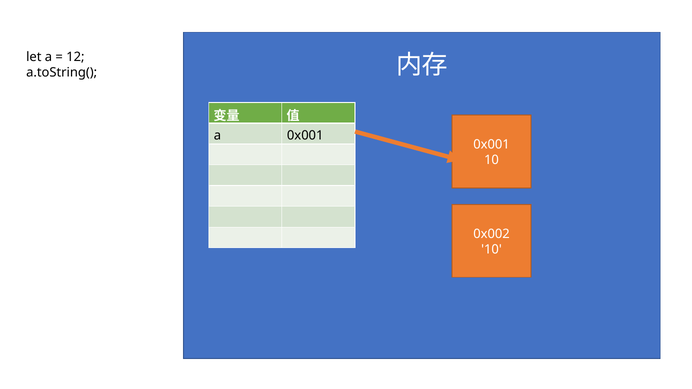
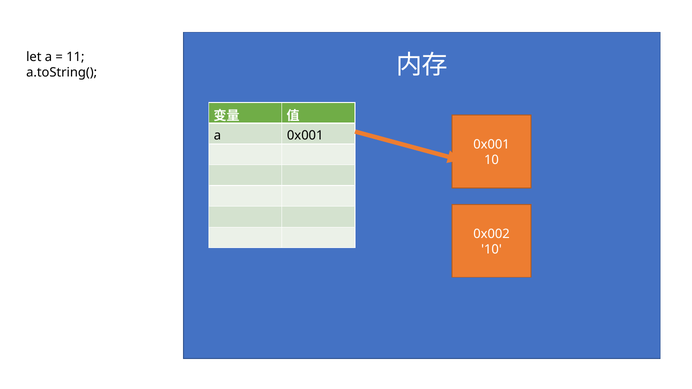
12: 12 -> 11 (75, 57)
